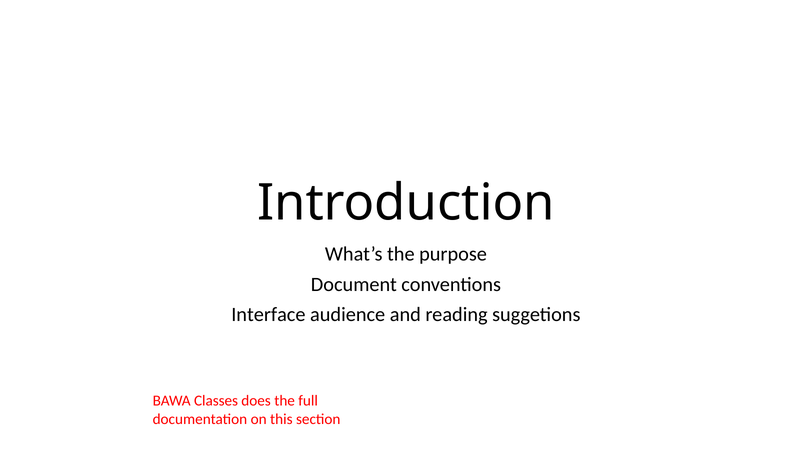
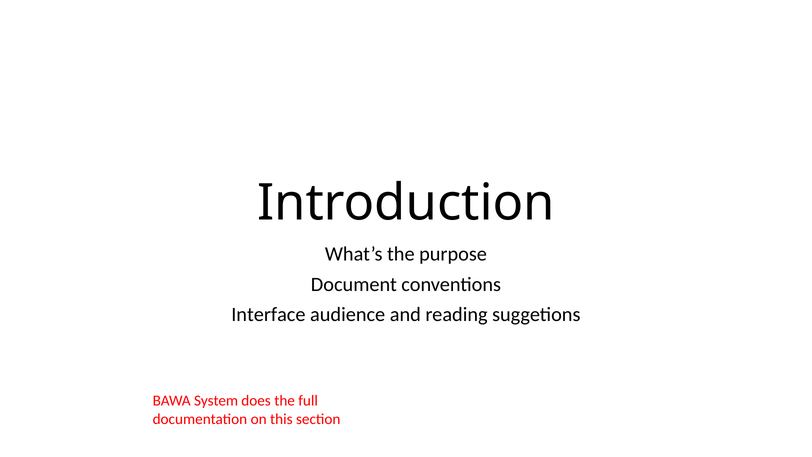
Classes: Classes -> System (216, 401)
